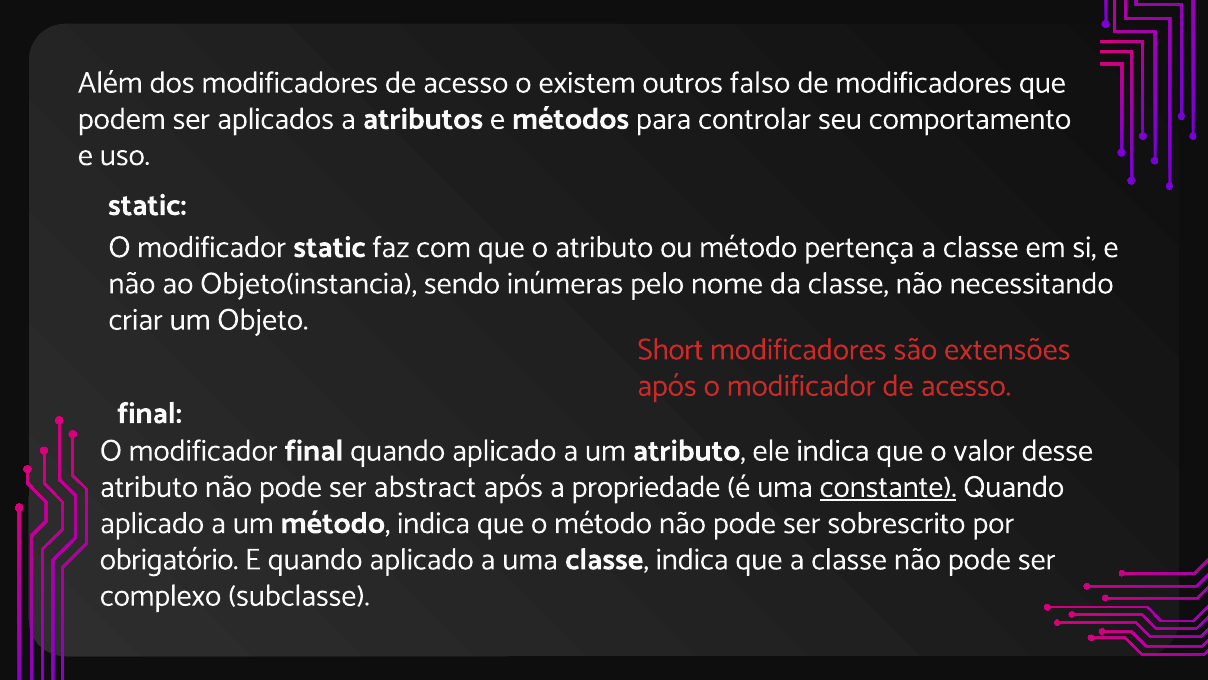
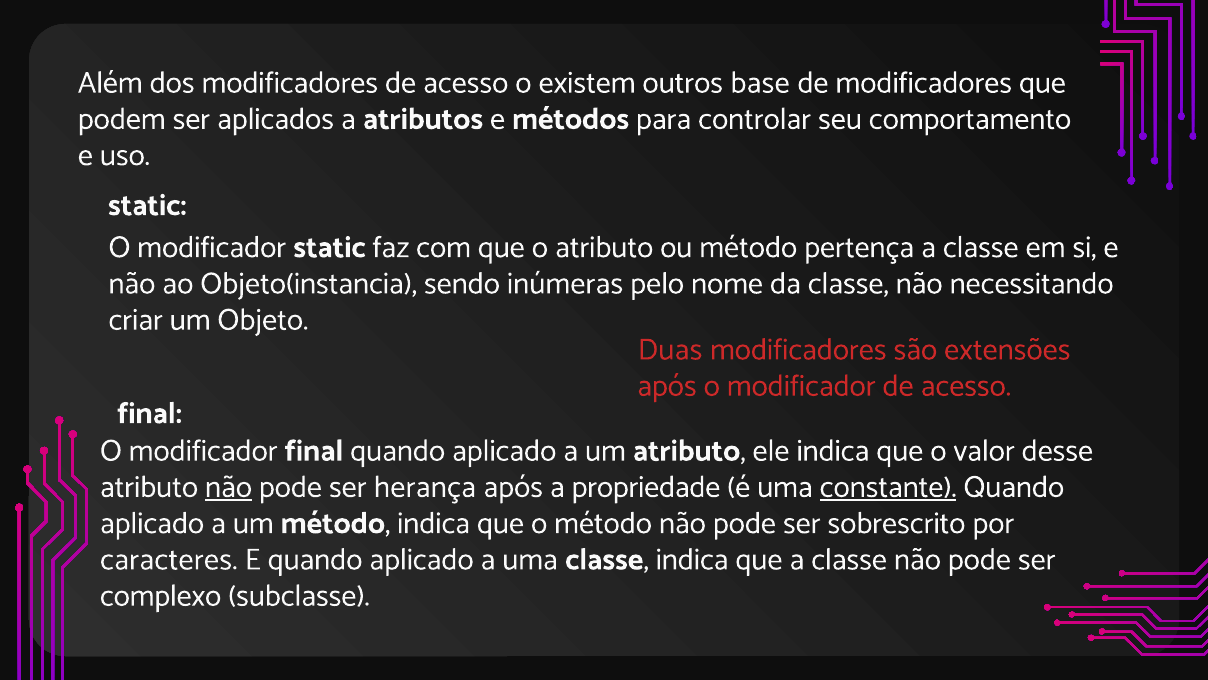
falso: falso -> base (760, 83)
Short: Short -> Duas (670, 349)
não underline: none -> present (229, 487)
abstract: abstract -> herança (425, 487)
obrigatório: obrigatório -> caracteres (169, 559)
